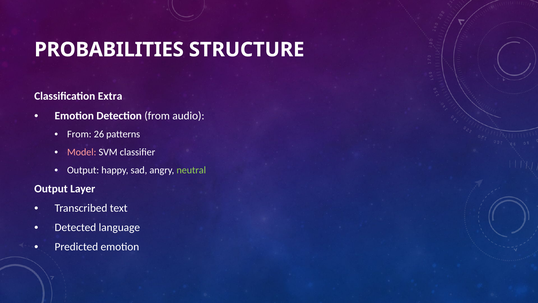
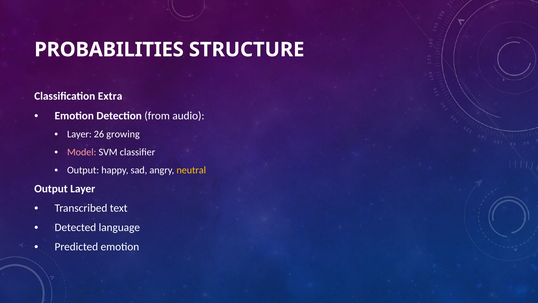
From: From -> Layer (79, 134)
patterns: patterns -> growing (123, 134)
neutral colour: light green -> yellow (191, 170)
